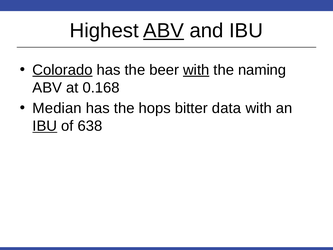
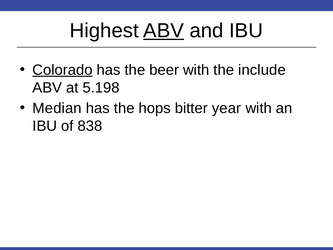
with underline: present -> none (196, 70)
naming: naming -> include (262, 70)
0.168: 0.168 -> 5.198 (101, 88)
data: data -> year (227, 108)
IBU underline: present -> none (45, 126)
638: 638 -> 838 (90, 126)
